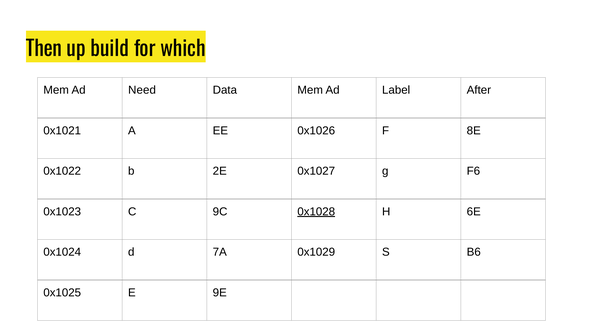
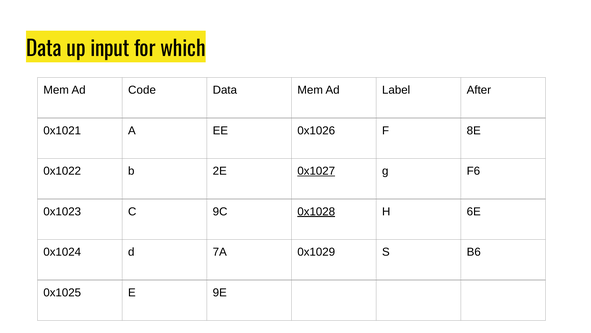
Then: Then -> Data (44, 49)
build: build -> input (110, 49)
Need: Need -> Code (142, 90)
0x1027 underline: none -> present (316, 171)
